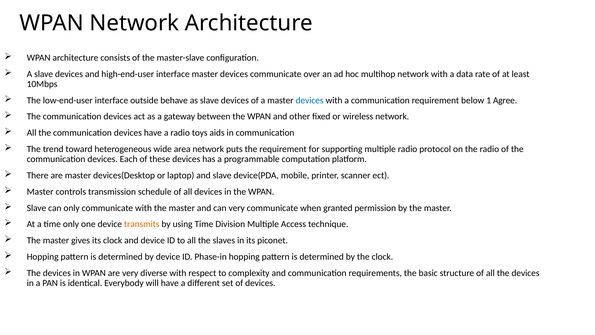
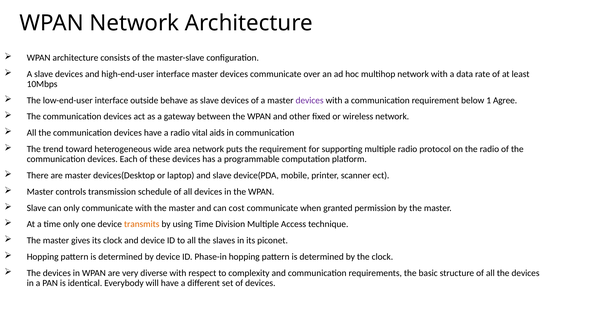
devices colour: blue -> purple (310, 100)
toys: toys -> vital (200, 133)
can very: very -> cost (237, 208)
